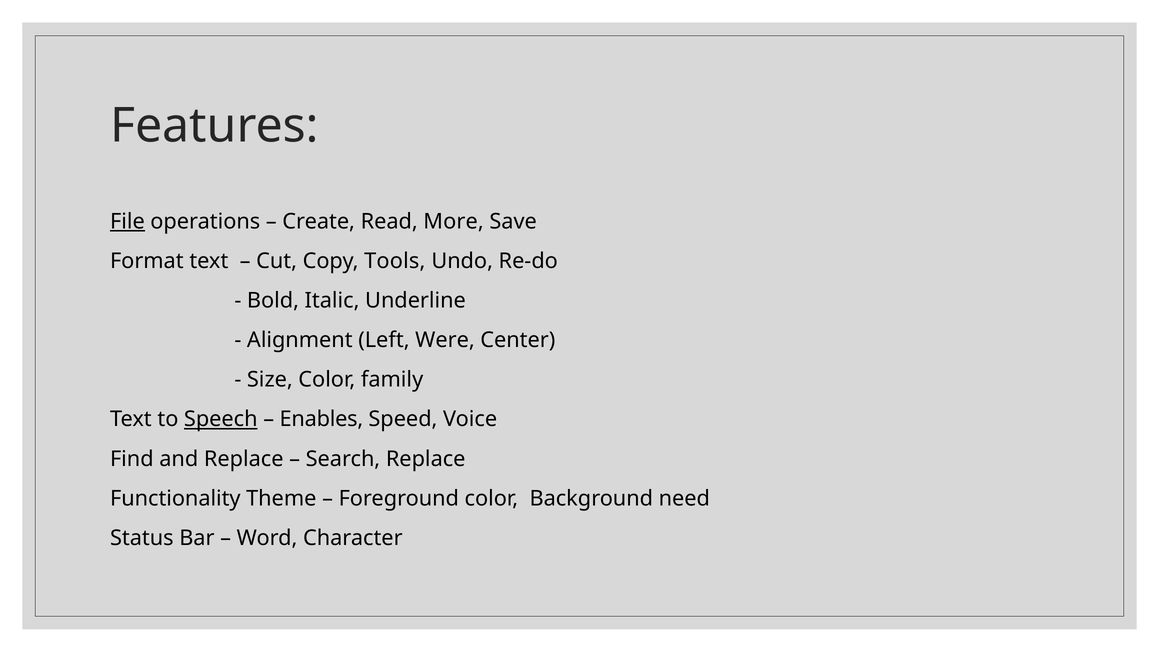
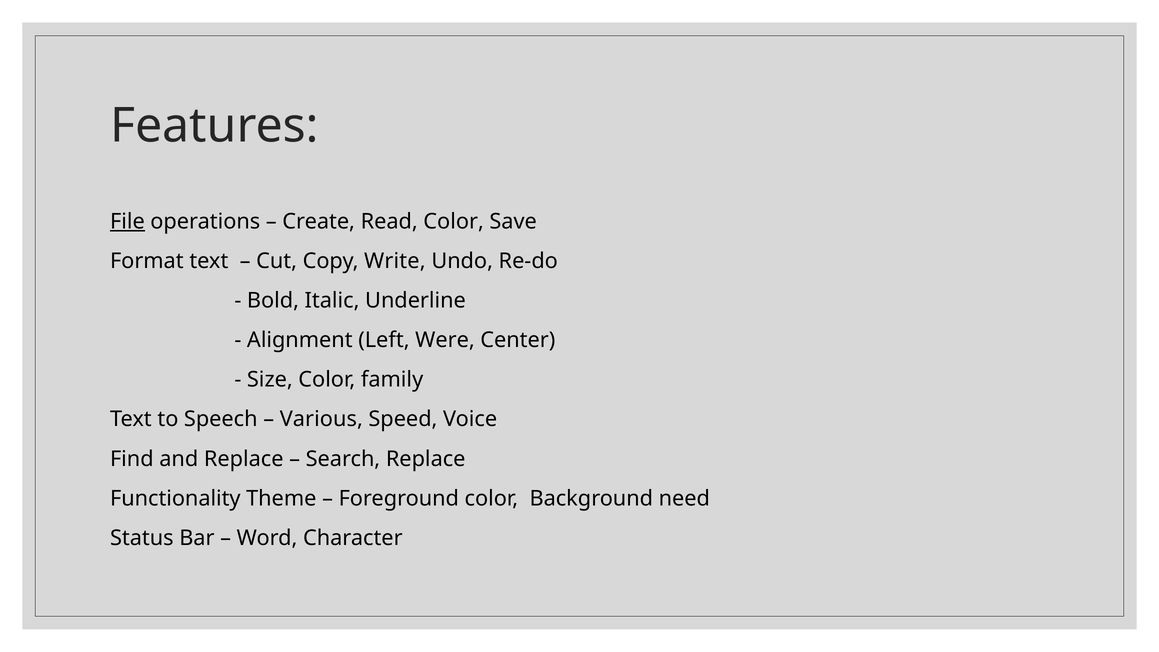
Read More: More -> Color (454, 221)
Tools: Tools -> Write (395, 261)
Speech underline: present -> none (221, 419)
Enables: Enables -> Various (321, 419)
